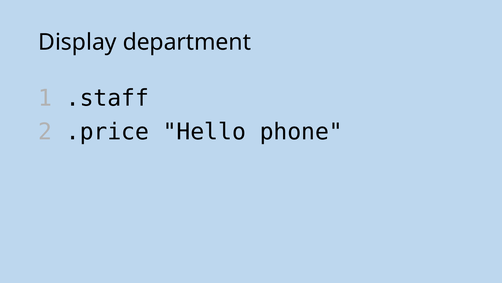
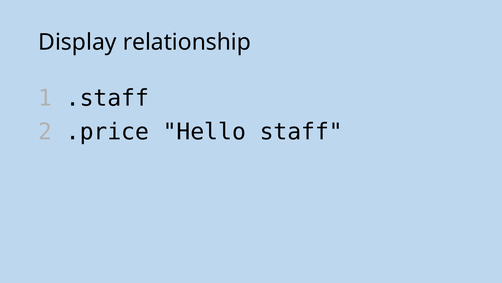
department: department -> relationship (187, 42)
phone: phone -> staff (301, 132)
